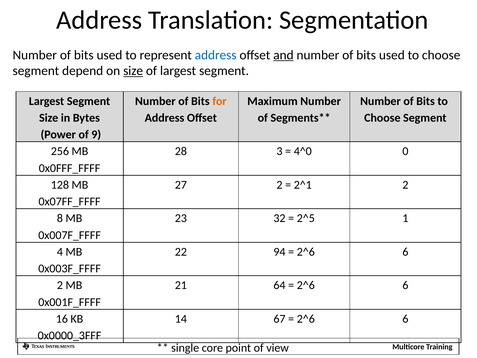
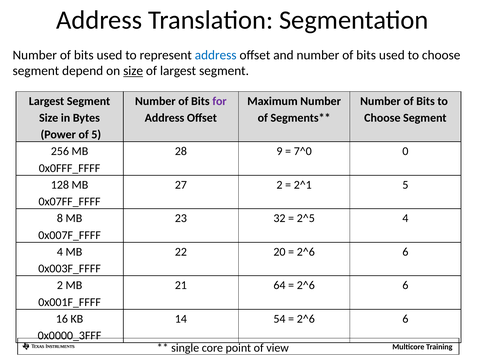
and underline: present -> none (283, 55)
for colour: orange -> purple (219, 101)
of 9: 9 -> 5 (96, 134)
3: 3 -> 9 (279, 151)
4^0: 4^0 -> 7^0 (303, 151)
2^1 2: 2 -> 5 (405, 185)
2^5 1: 1 -> 4 (405, 218)
94: 94 -> 20 (279, 252)
67: 67 -> 54 (279, 319)
